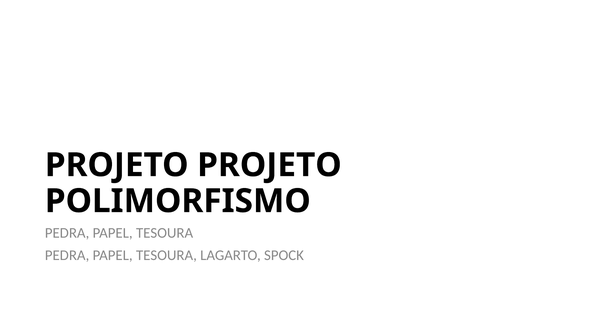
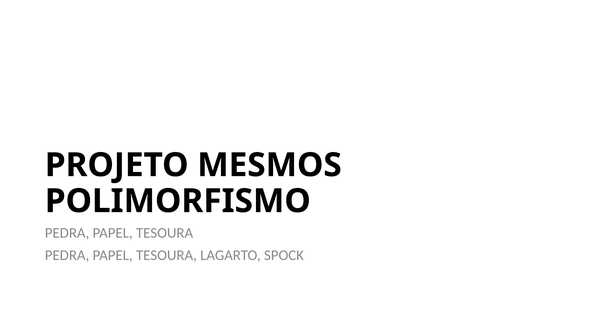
PROJETO PROJETO: PROJETO -> MESMOS (269, 165)
